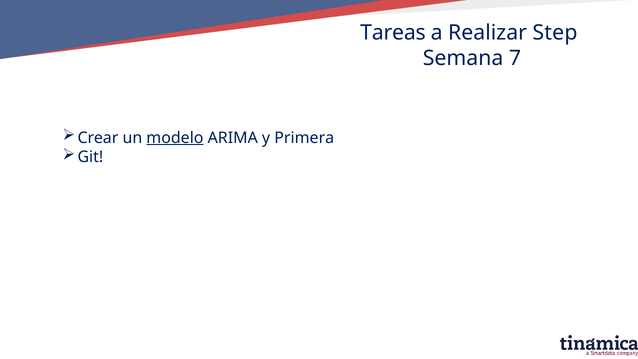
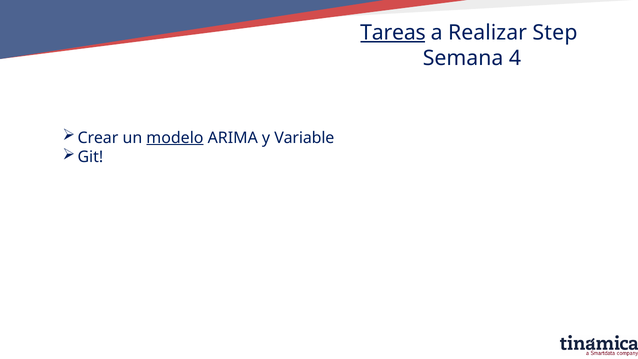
Tareas underline: none -> present (393, 33)
7: 7 -> 4 (515, 58)
Primera: Primera -> Variable (304, 138)
